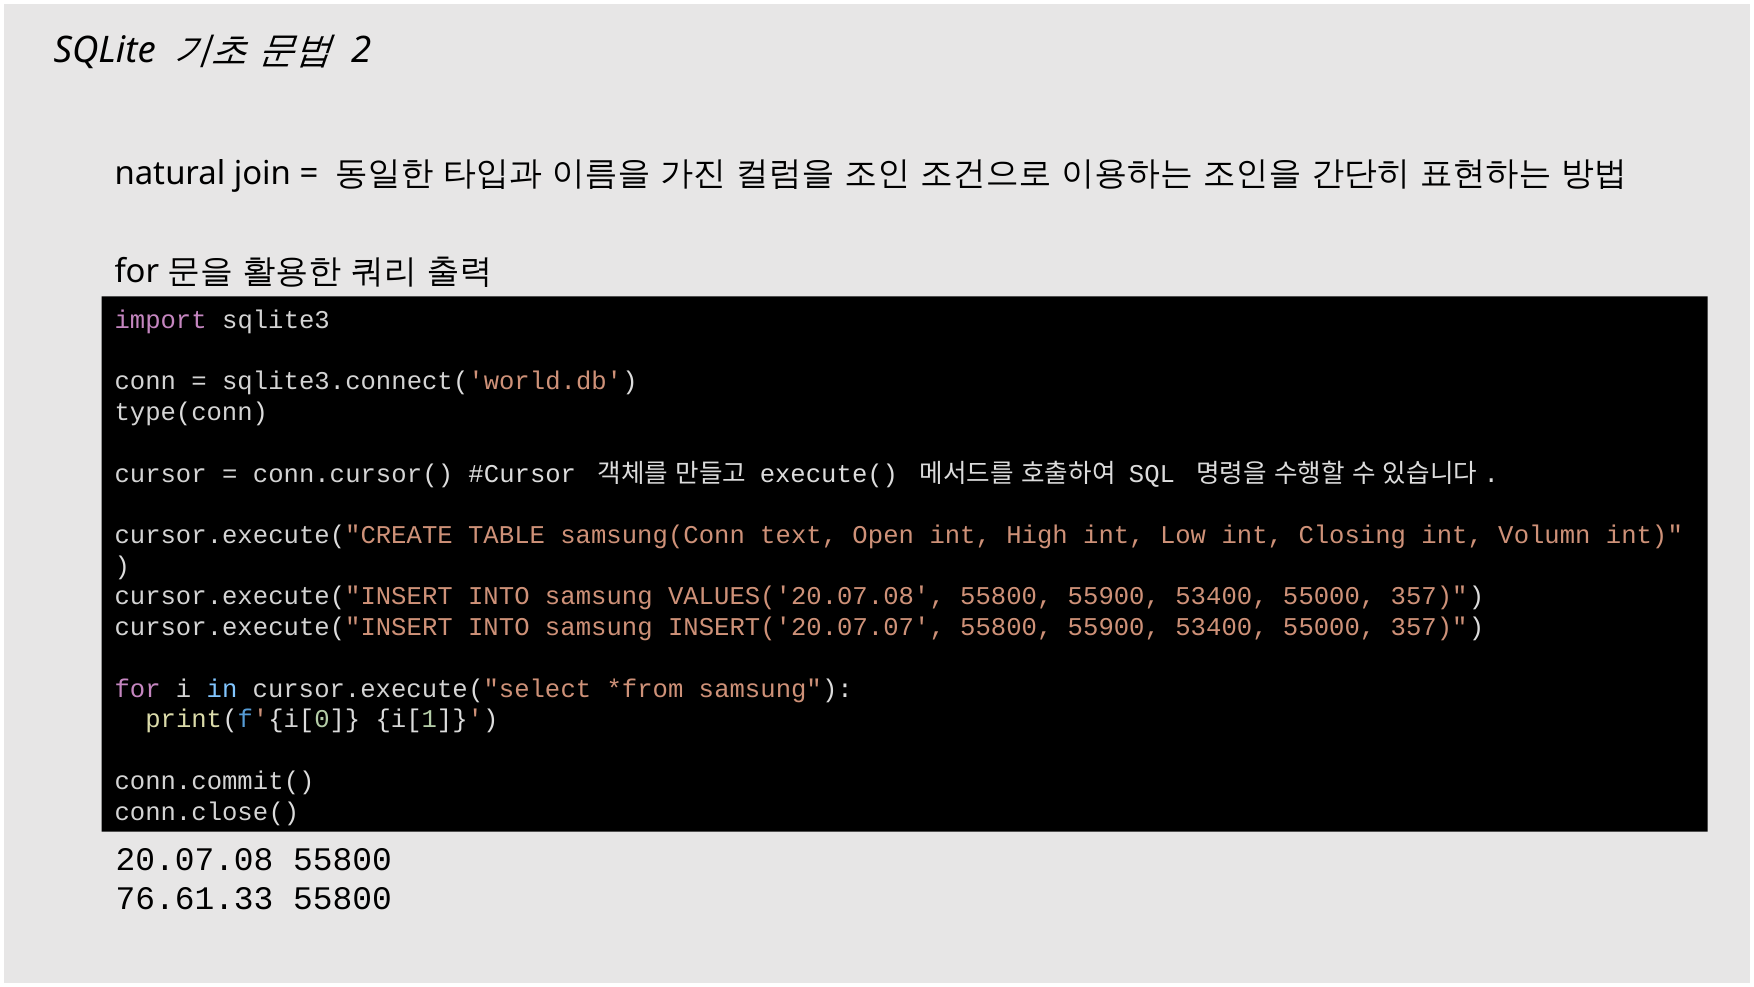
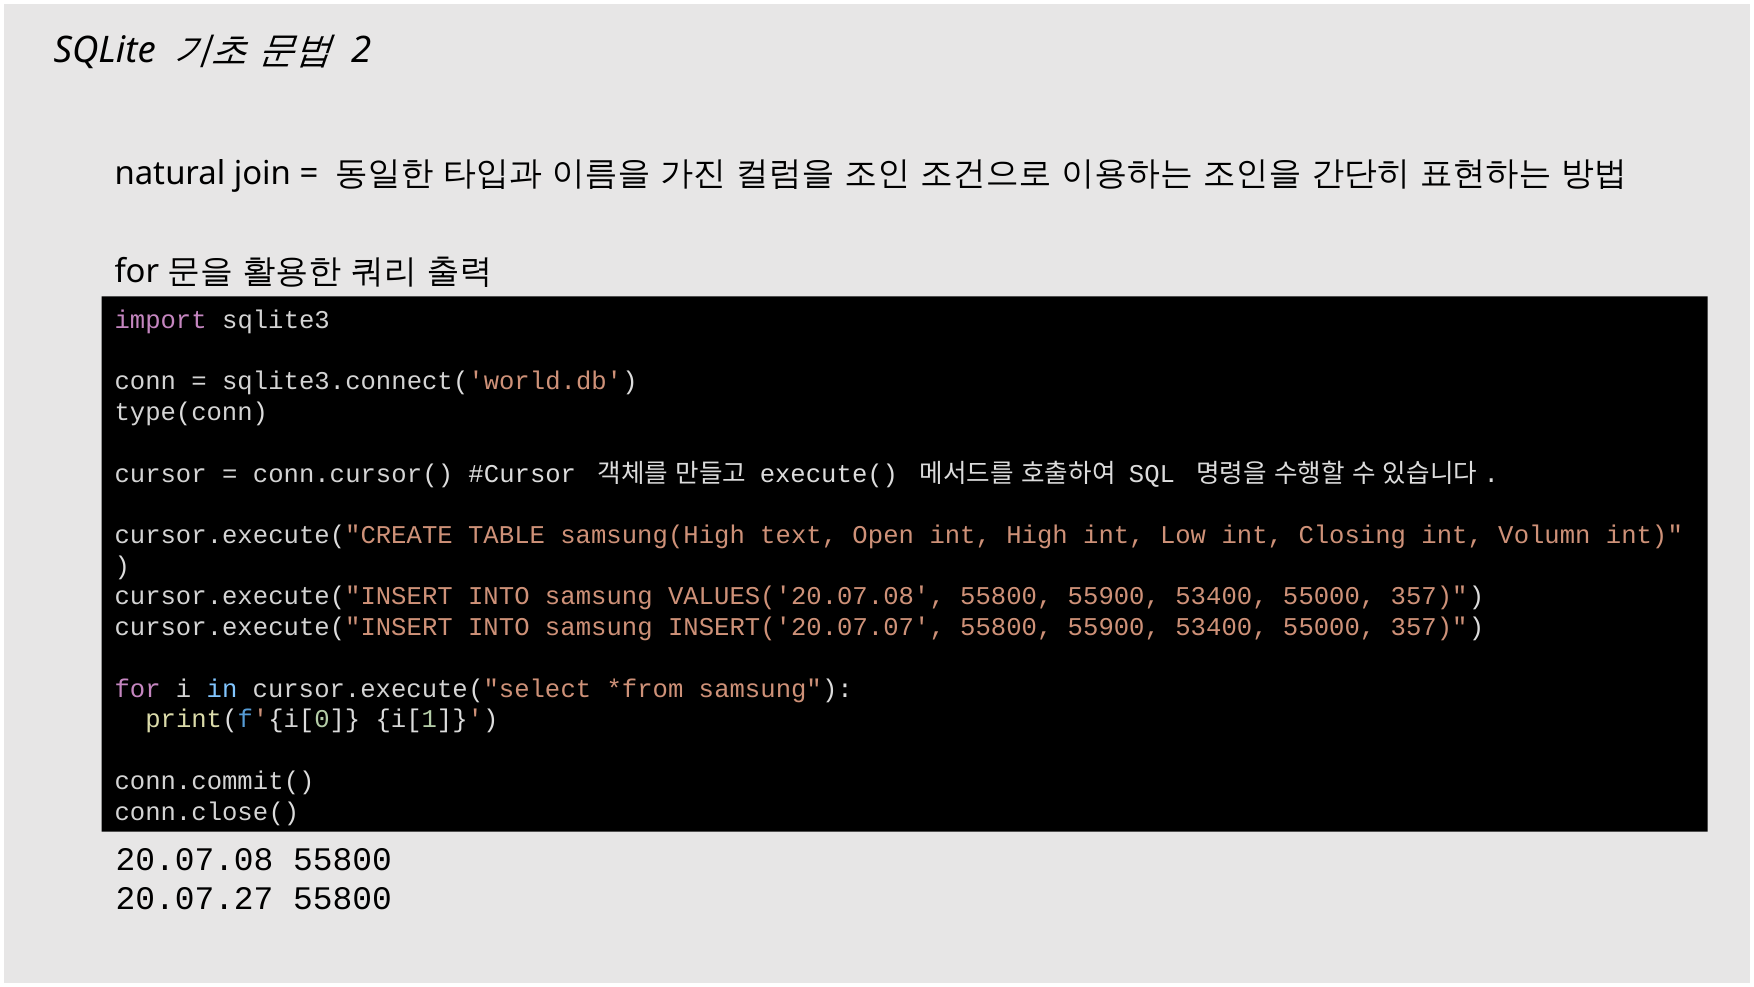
samsung(Conn: samsung(Conn -> samsung(High (653, 535)
76.61.33: 76.61.33 -> 20.07.27 (195, 898)
